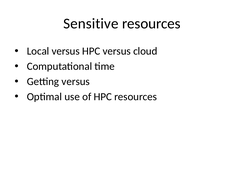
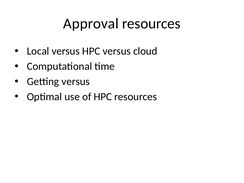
Sensitive: Sensitive -> Approval (91, 24)
